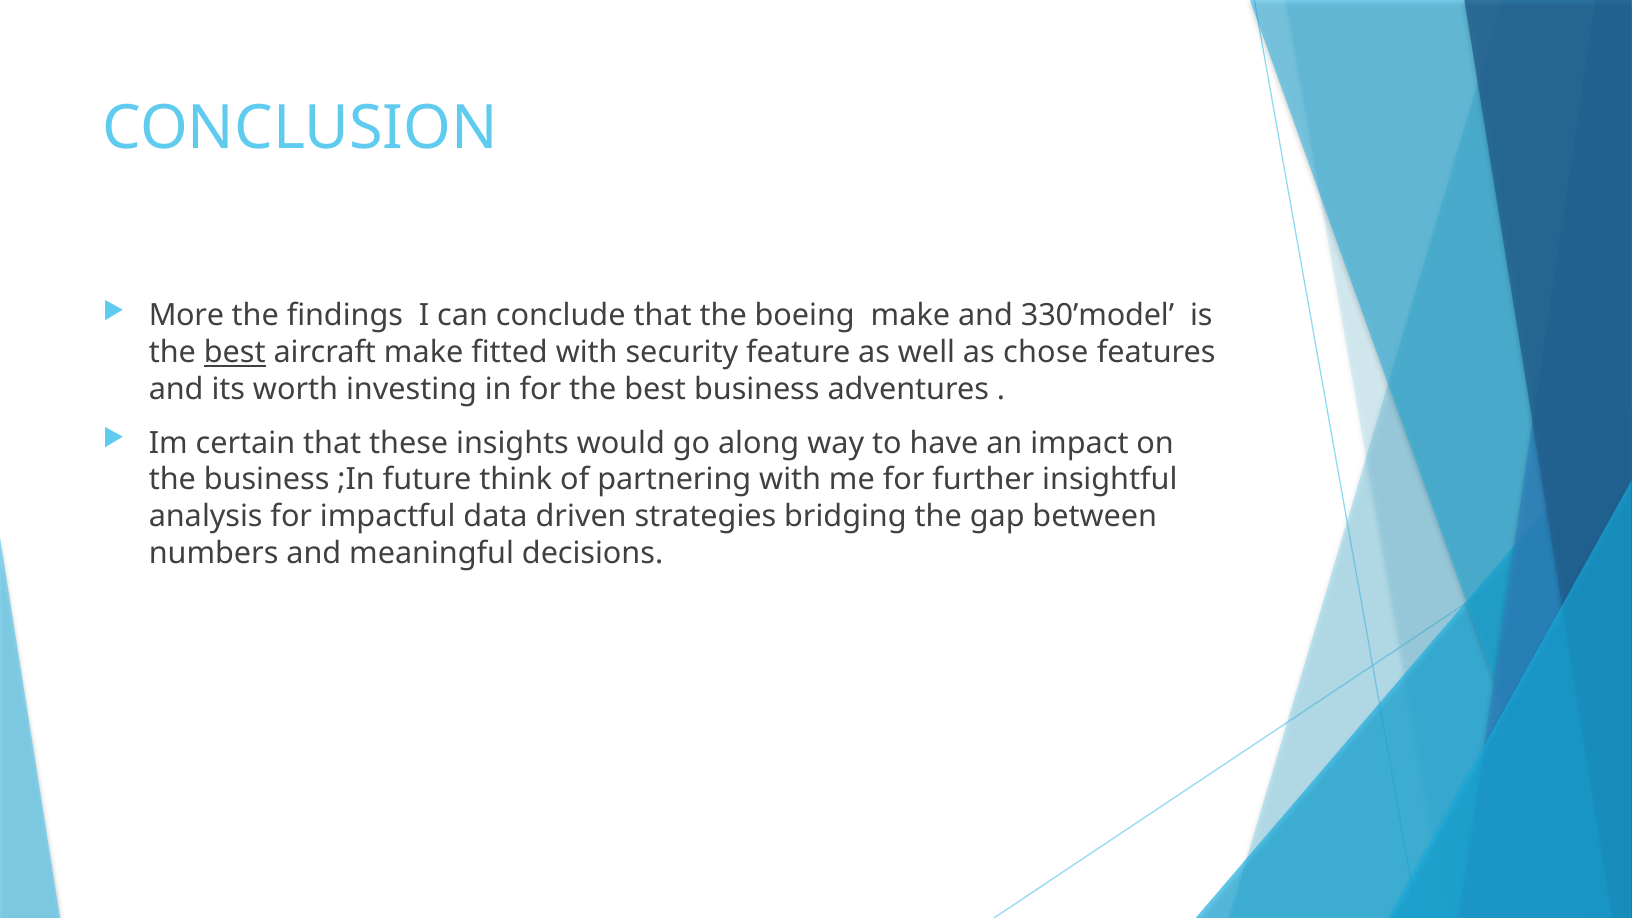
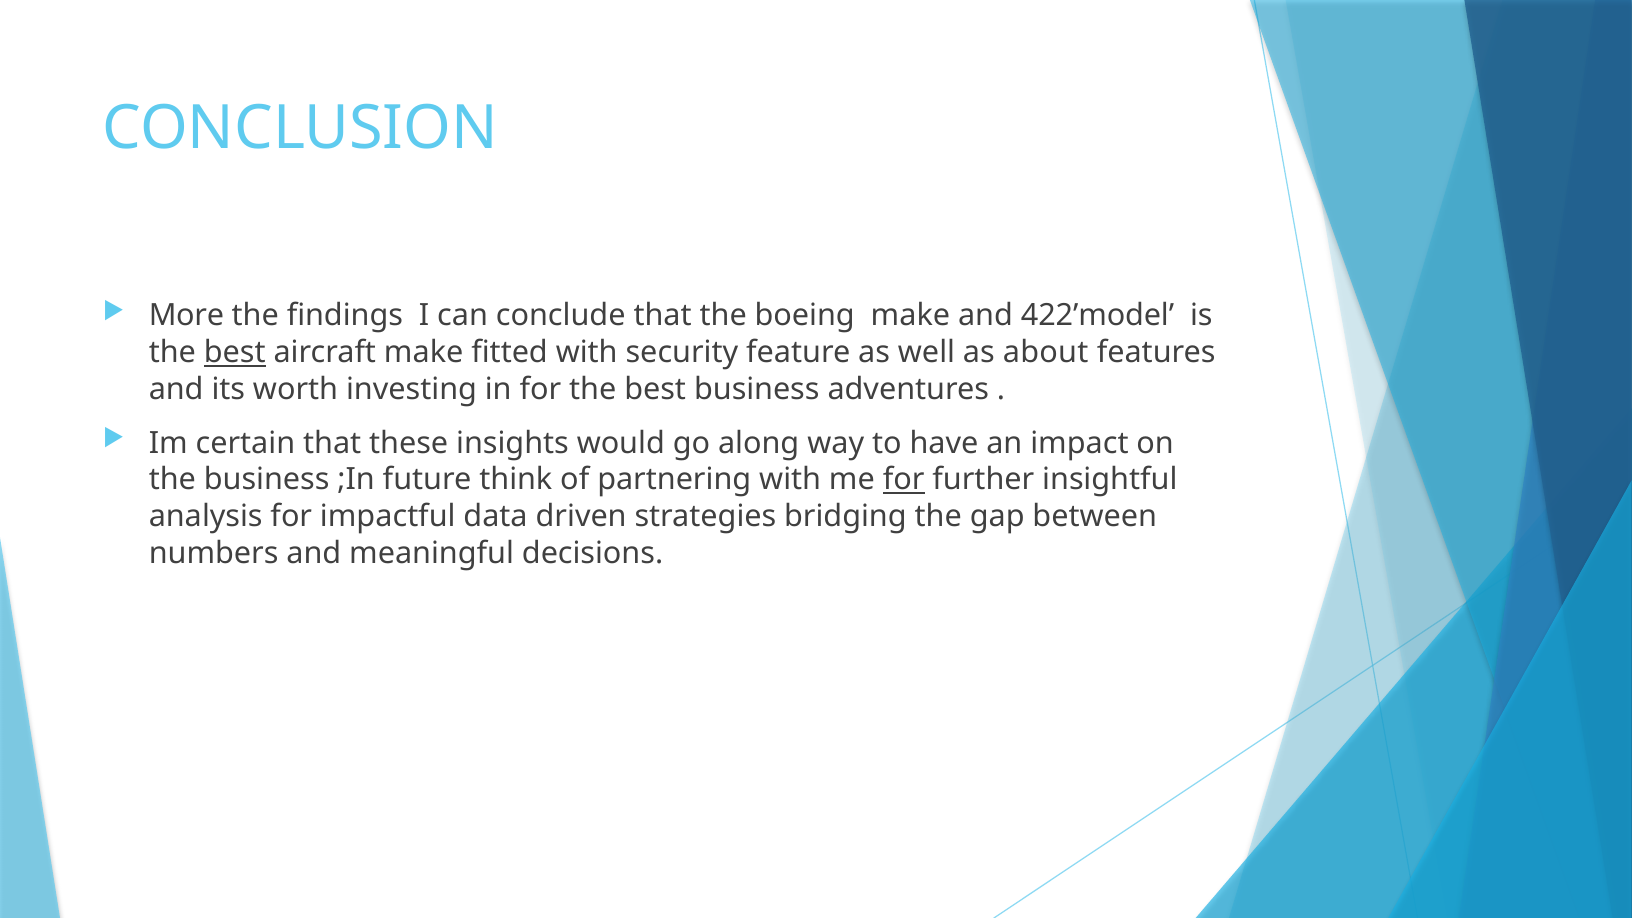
330’model: 330’model -> 422’model (1098, 316)
chose: chose -> about (1046, 353)
for underline: none -> present (904, 480)
